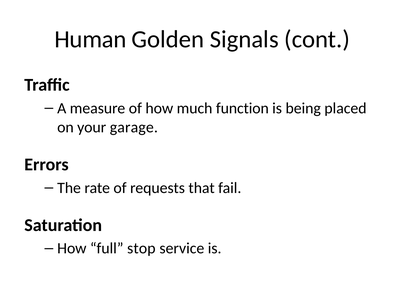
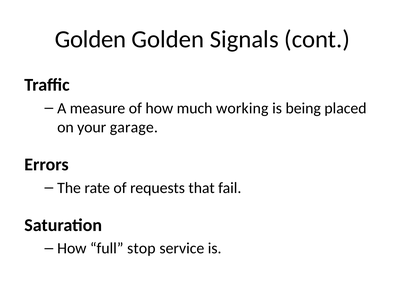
Human: Human -> Golden (90, 39)
function: function -> working (242, 108)
